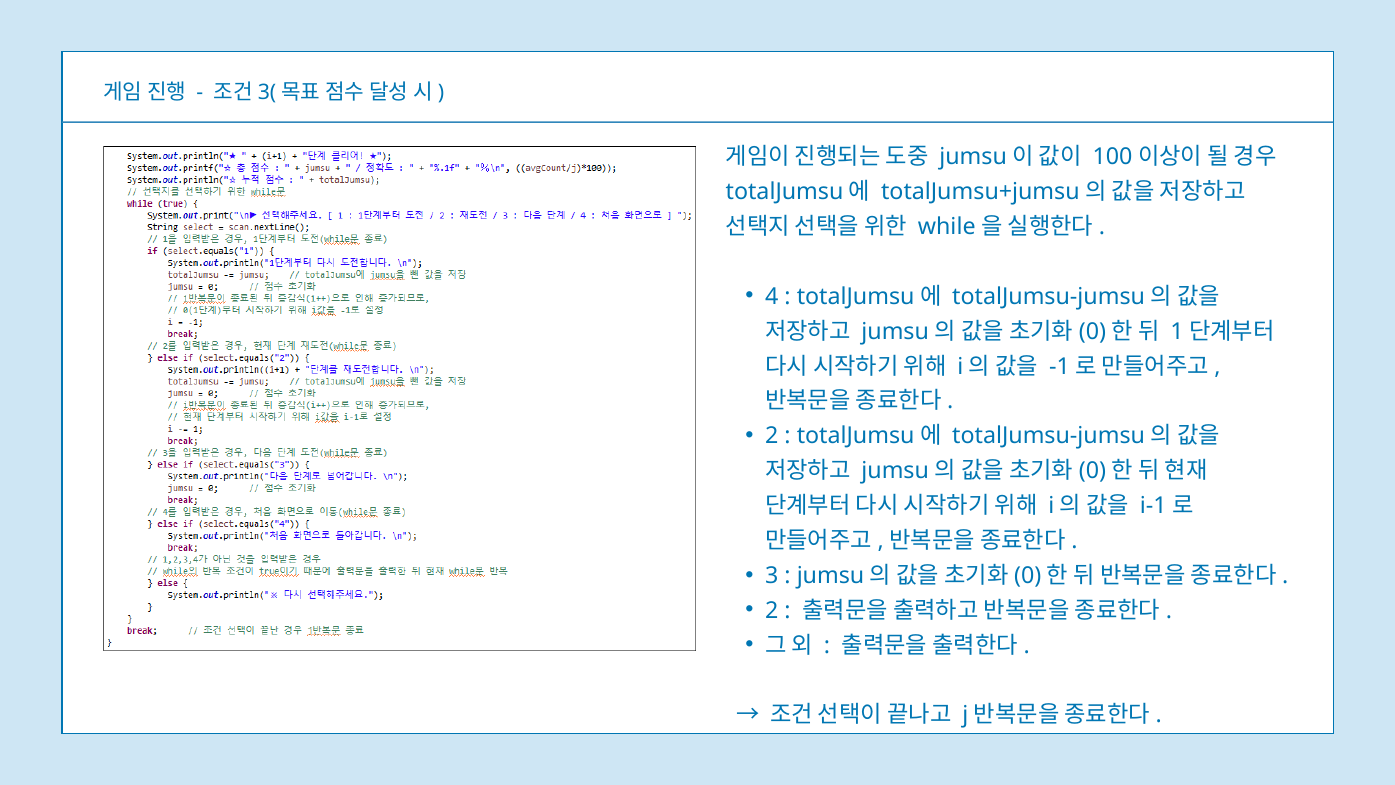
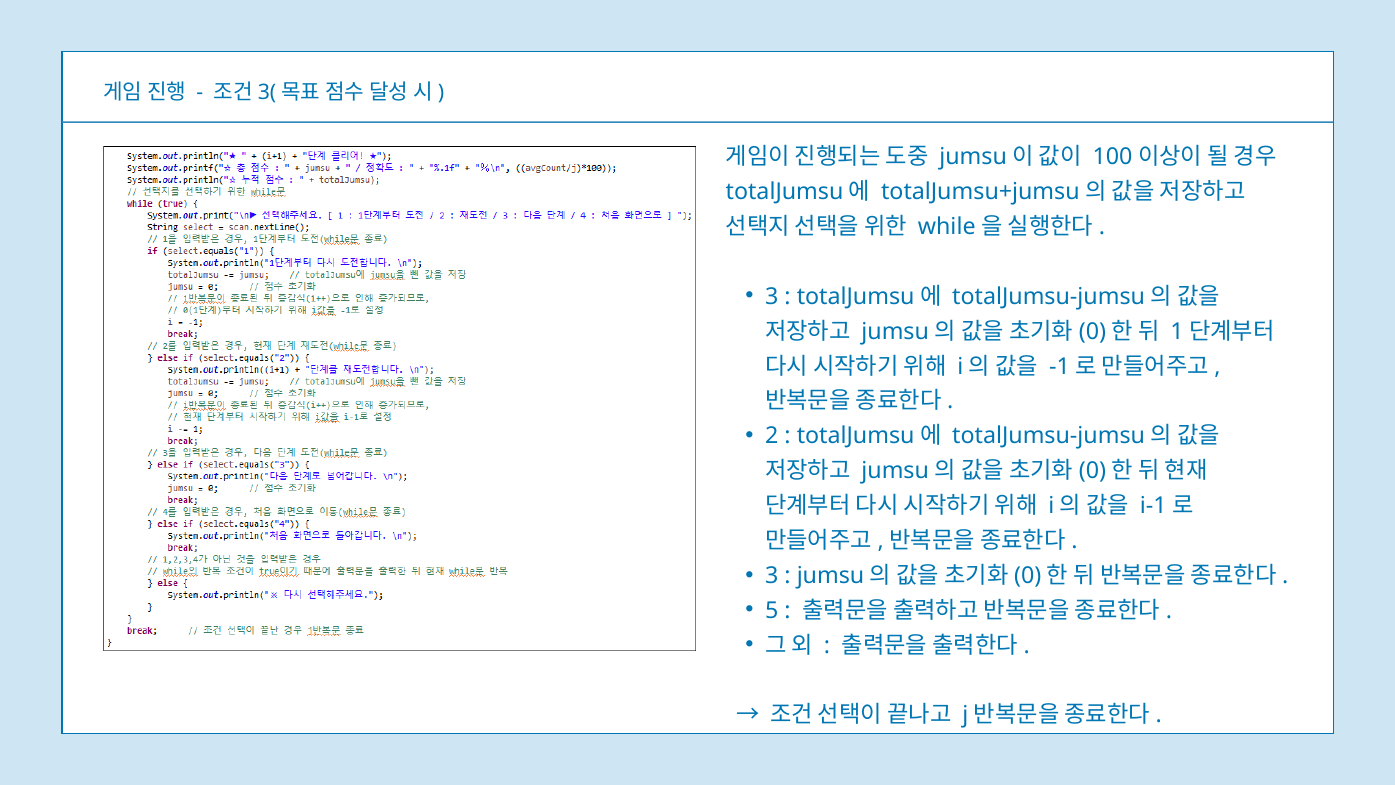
4: 4 -> 3 (772, 296)
2: 2 -> 5 (772, 610)
